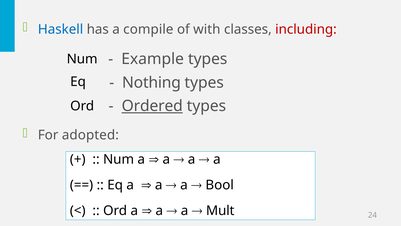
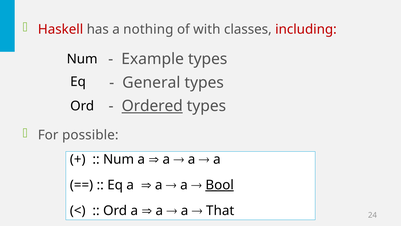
Haskell colour: blue -> red (61, 29)
compile: compile -> nothing (148, 29)
Nothing: Nothing -> General (151, 82)
adopted: adopted -> possible (90, 135)
Bool underline: none -> present (220, 185)
Mult: Mult -> That (220, 210)
